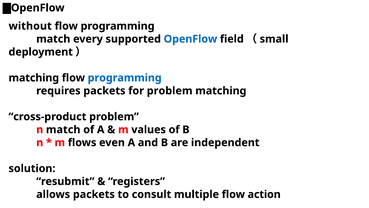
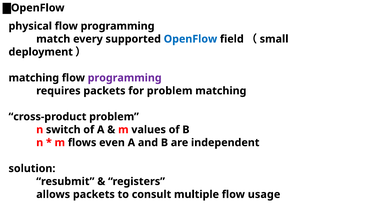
without: without -> physical (30, 26)
programming colour: blue -> purple (125, 78)
n match: match -> switch (63, 129)
action: action -> usage (264, 194)
